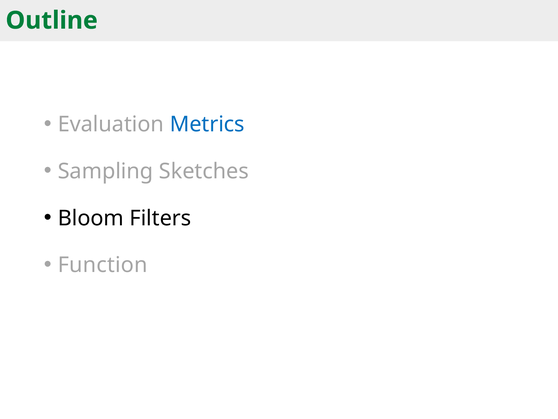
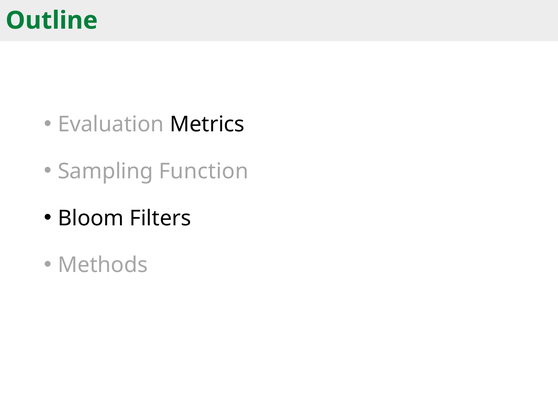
Metrics colour: blue -> black (207, 124)
Sketches: Sketches -> Function (204, 171)
Function: Function -> Methods (103, 265)
